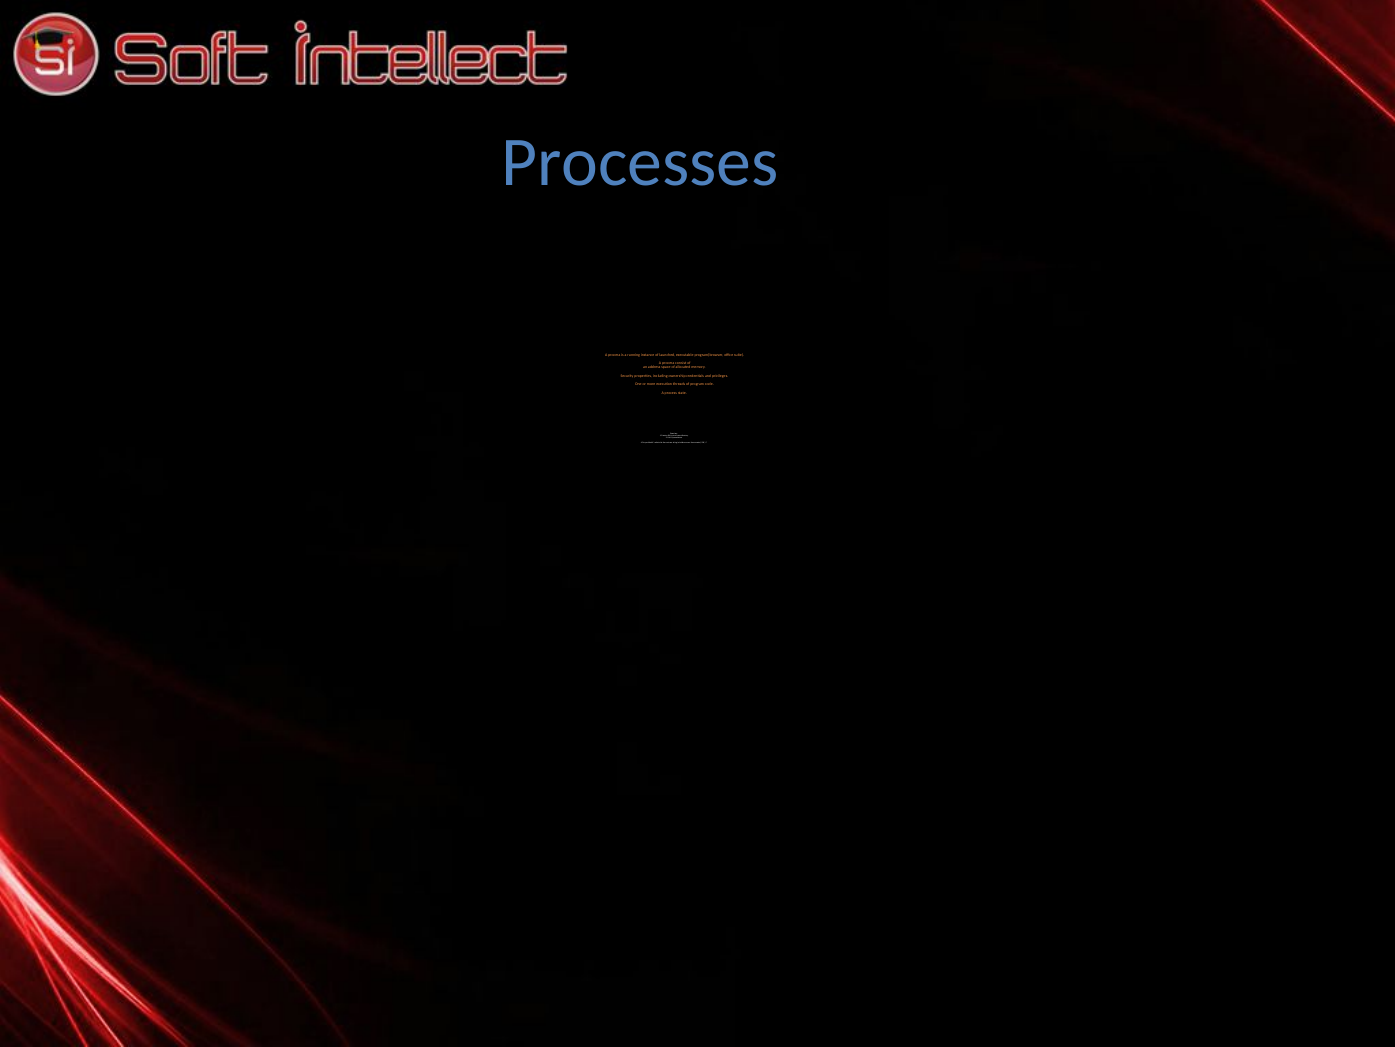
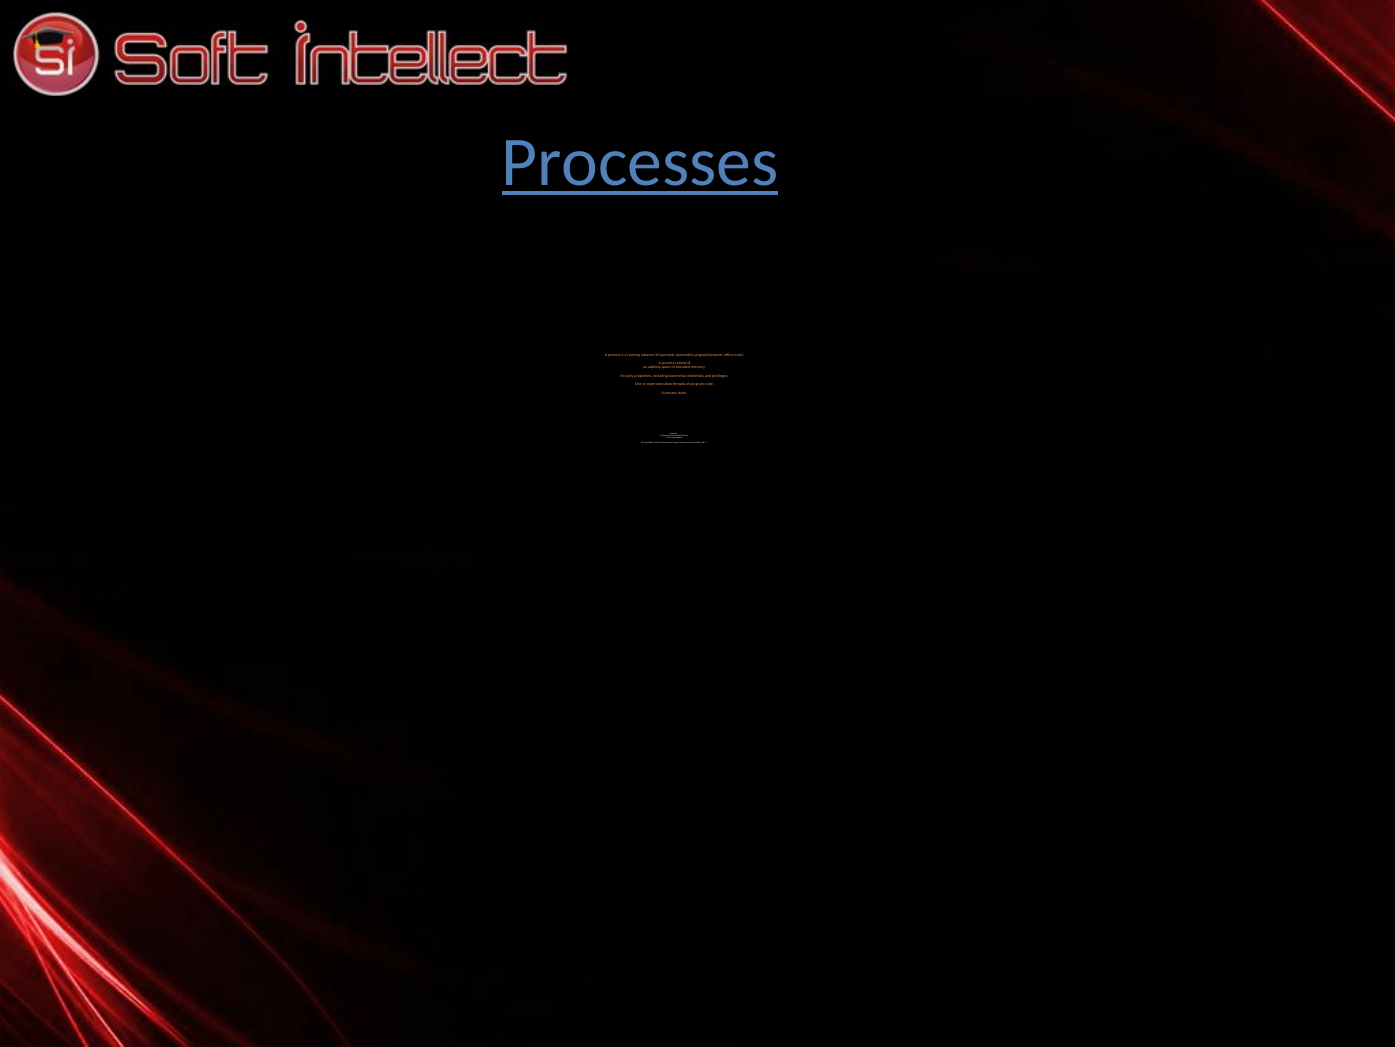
Processes underline: none -> present (640, 163)
